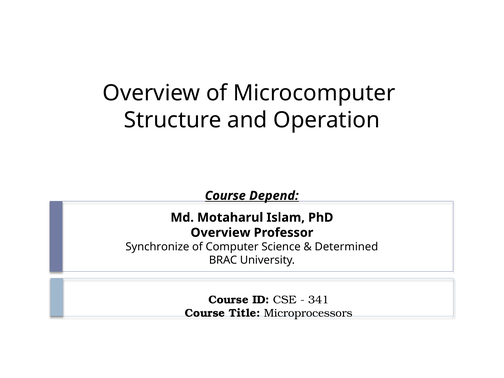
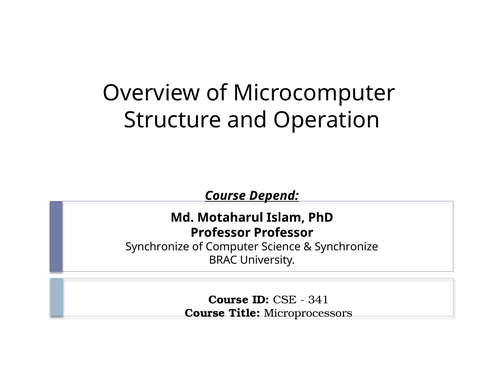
Overview: Overview -> Professor (221, 233)
Determined: Determined -> Synchronize (346, 247)
